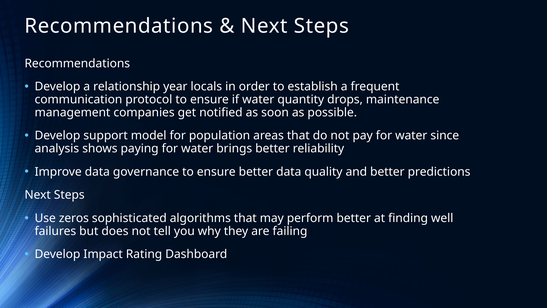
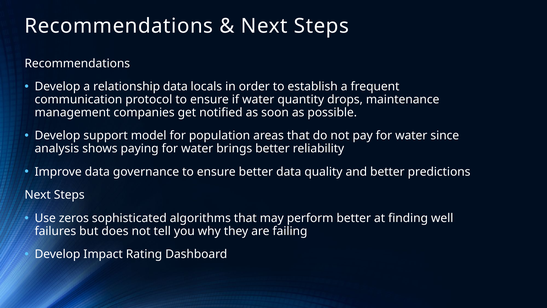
relationship year: year -> data (175, 87)
